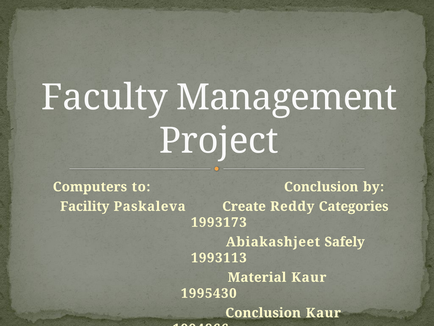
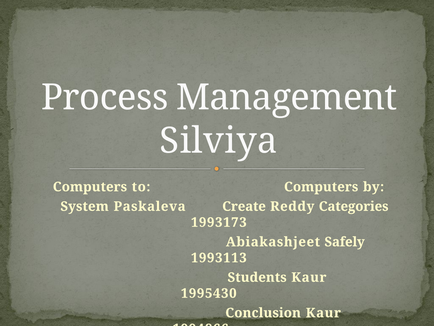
Faculty: Faculty -> Process (105, 97)
Project: Project -> Silviya (219, 141)
to Conclusion: Conclusion -> Computers (321, 187)
Facility: Facility -> System (85, 206)
Material: Material -> Students (257, 277)
